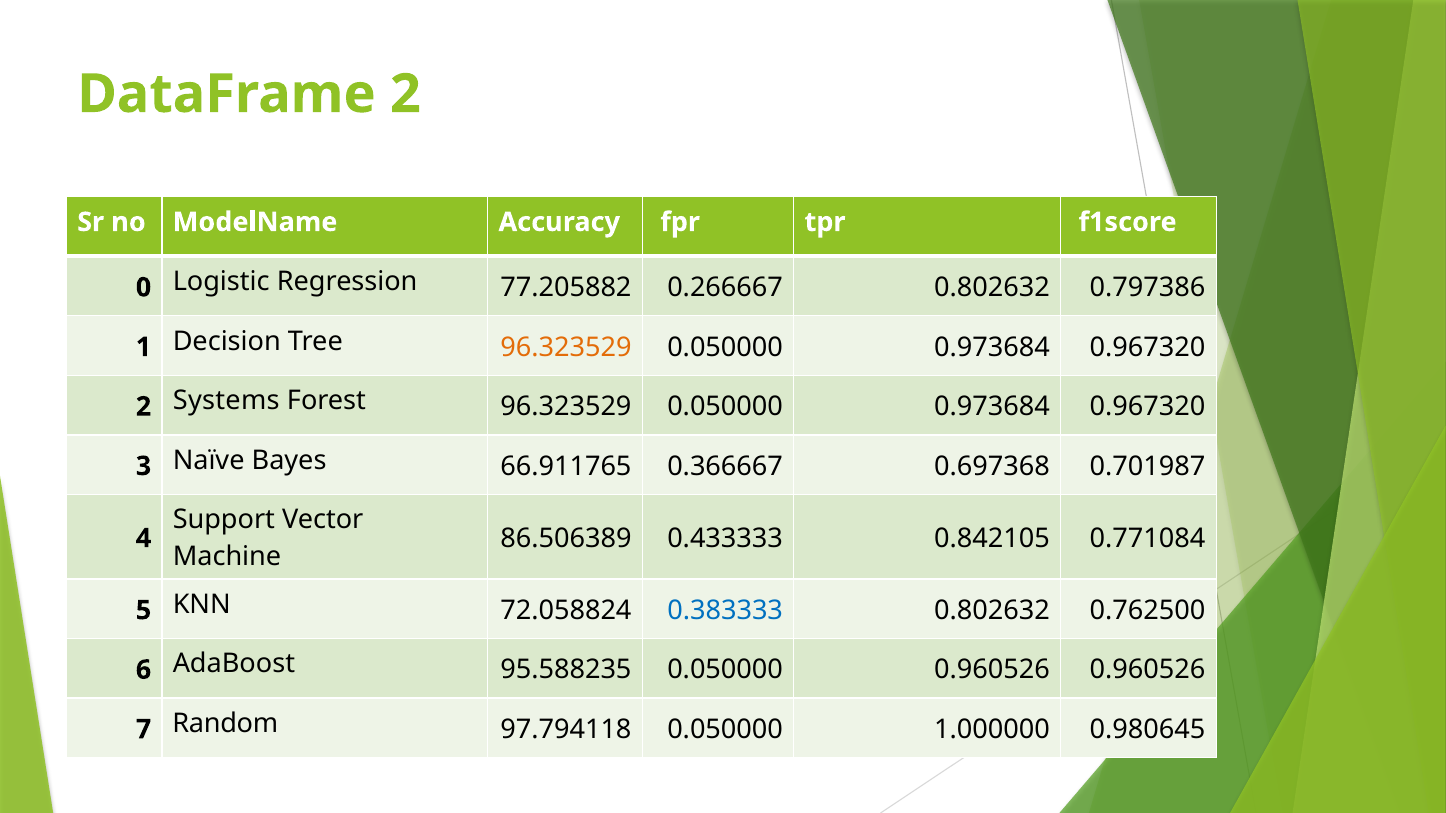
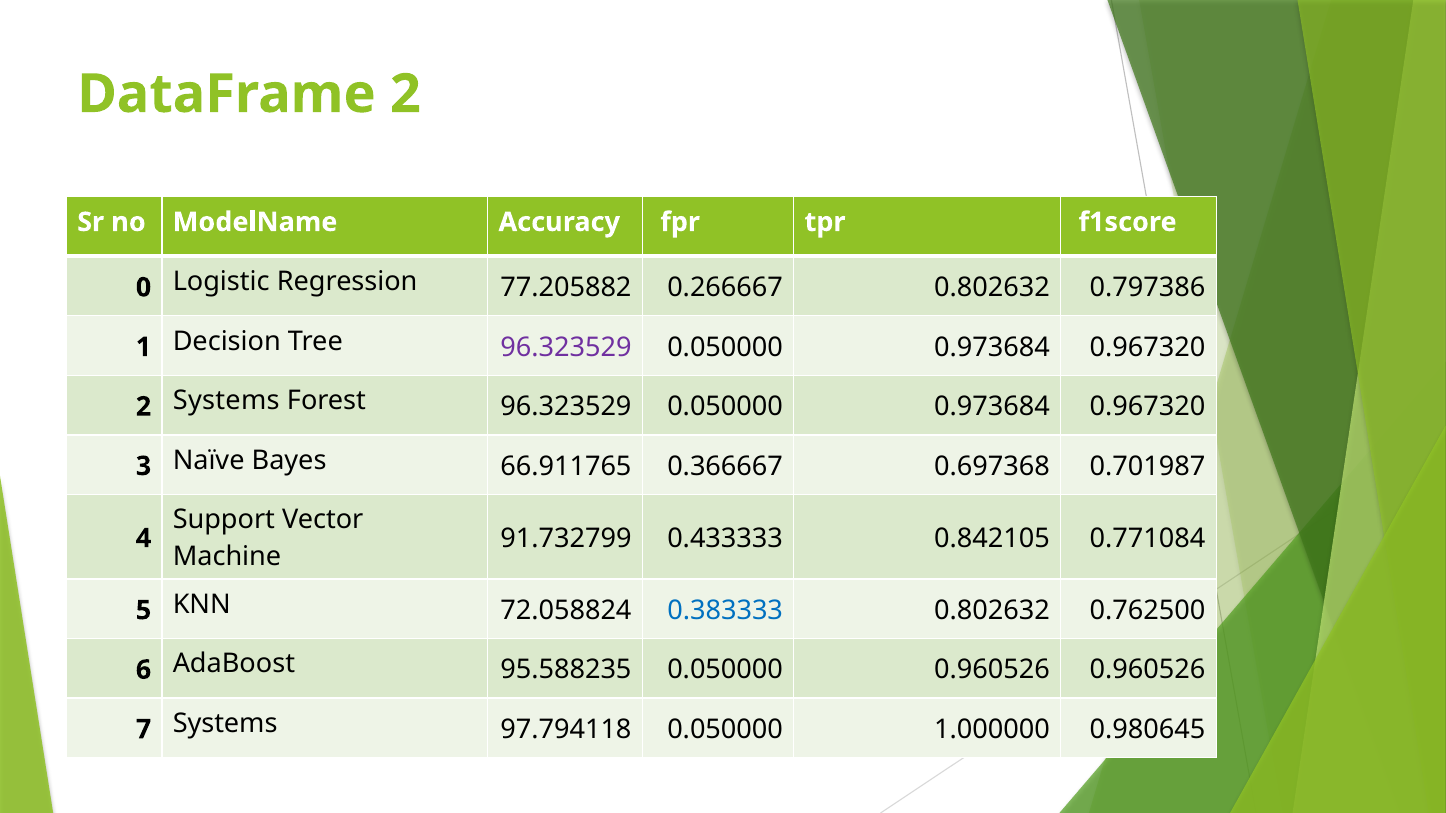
96.323529 colour: orange -> purple (566, 347)
86.506389: 86.506389 -> 91.732799 (566, 538)
7 Random: Random -> Systems (225, 724)
